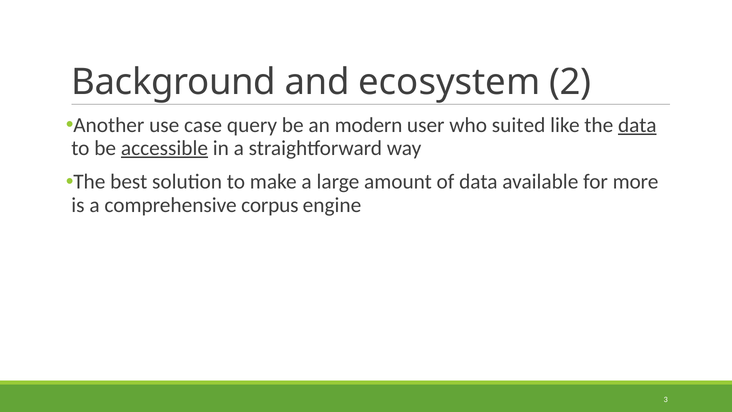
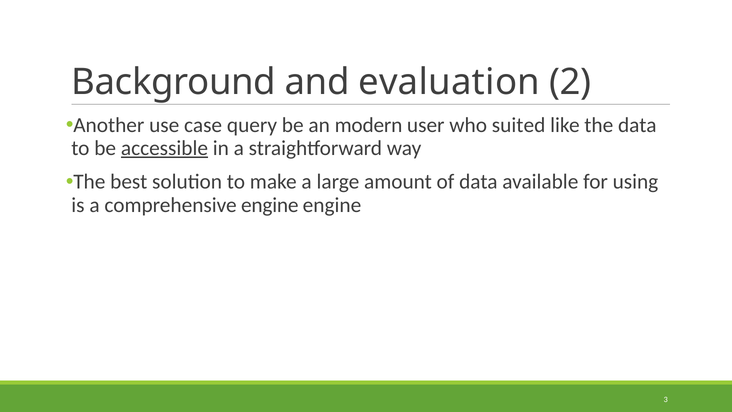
ecosystem: ecosystem -> evaluation (449, 82)
data underline: present -> none (637, 125)
more: more -> using (635, 182)
comprehensive corpus: corpus -> engine (270, 205)
